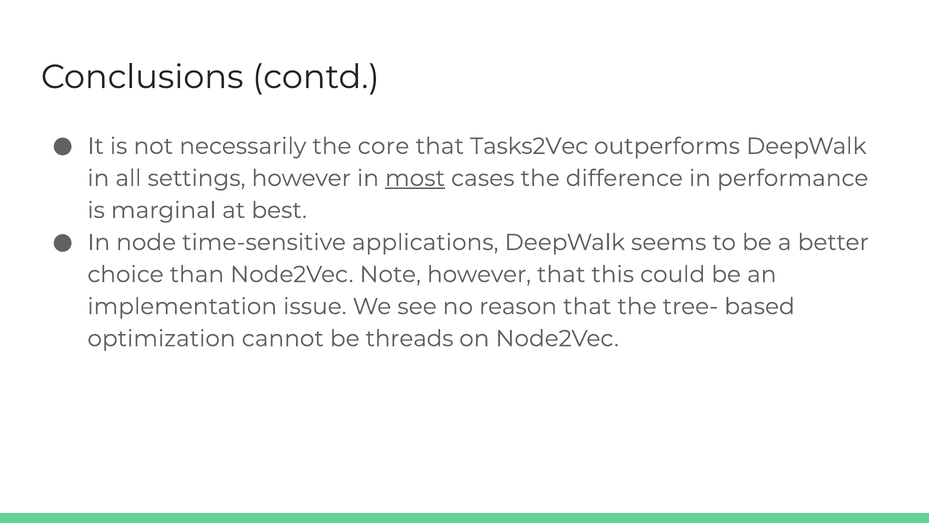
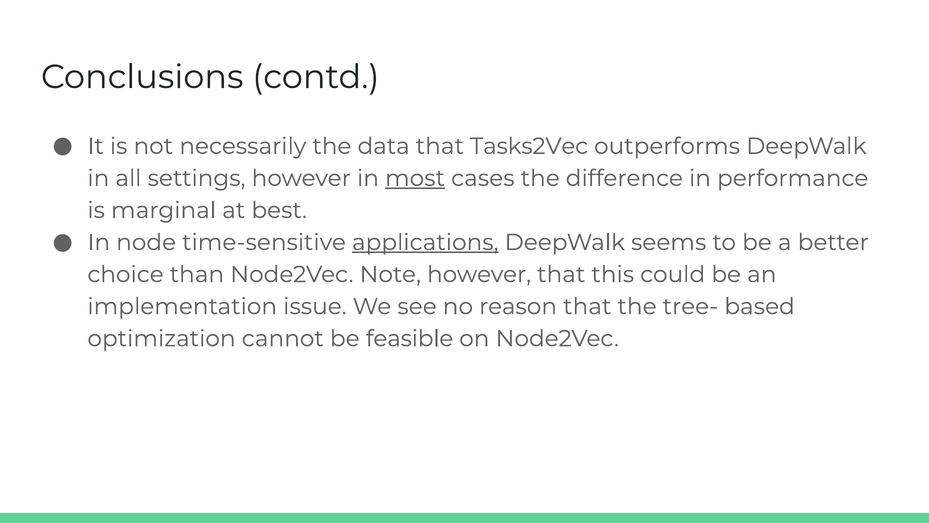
core: core -> data (384, 146)
applications underline: none -> present (425, 242)
threads: threads -> feasible (410, 338)
